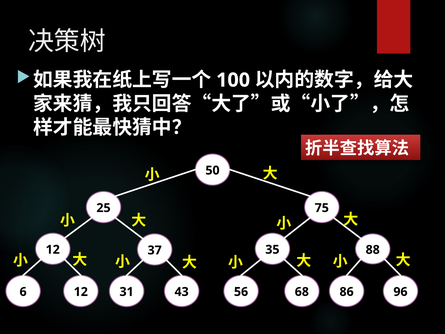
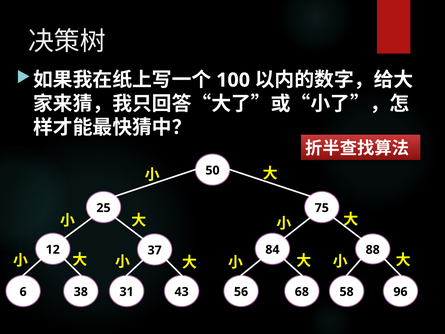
35: 35 -> 84 (272, 249)
6 12: 12 -> 38 (81, 292)
86: 86 -> 58 (347, 292)
